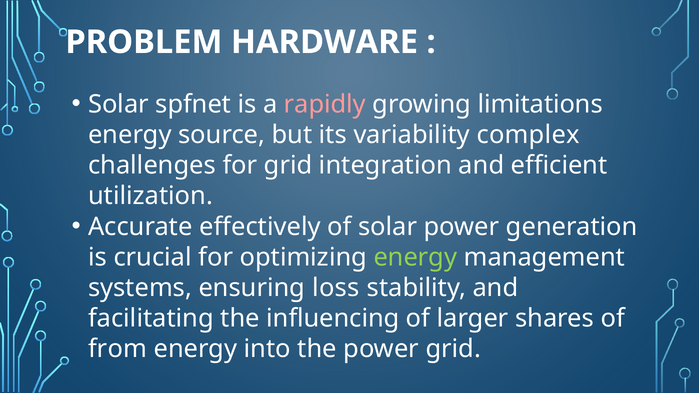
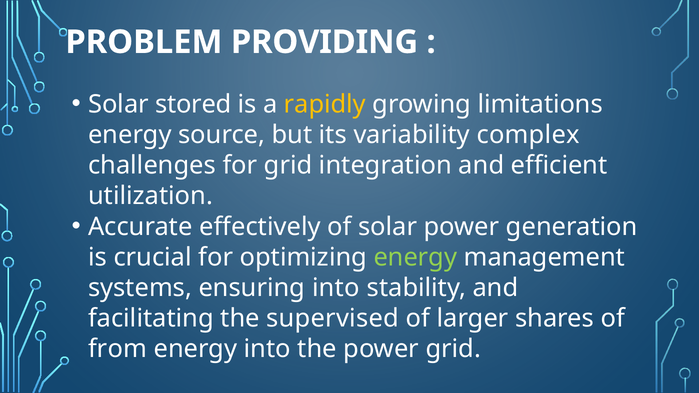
HARDWARE: HARDWARE -> PROVIDING (325, 42)
spfnet: spfnet -> stored (193, 104)
rapidly colour: pink -> yellow (325, 104)
ensuring loss: loss -> into (336, 288)
influencing: influencing -> supervised (333, 319)
